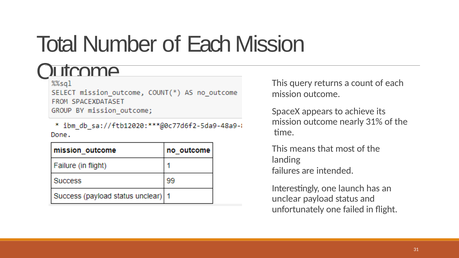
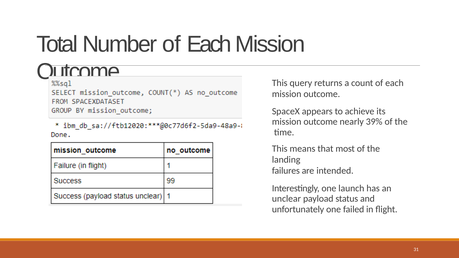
31%: 31% -> 39% (374, 122)
